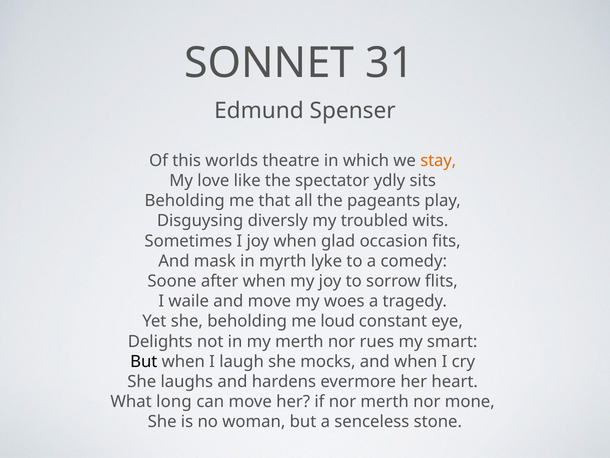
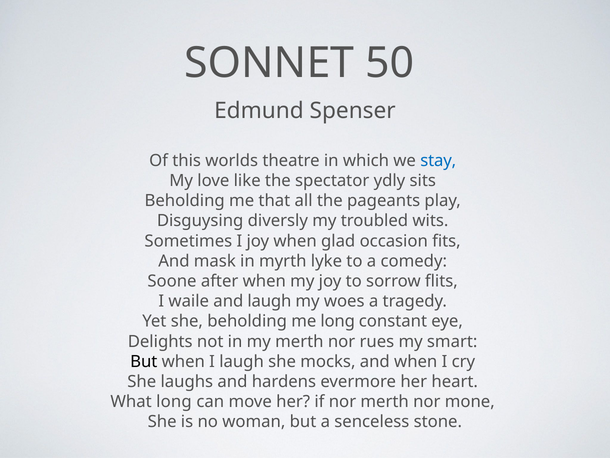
31: 31 -> 50 (390, 63)
stay colour: orange -> blue (438, 160)
and move: move -> laugh (269, 301)
me loud: loud -> long (338, 321)
